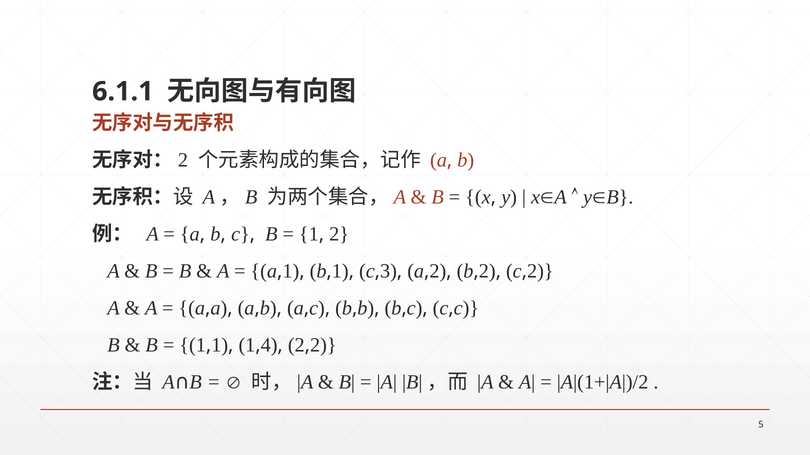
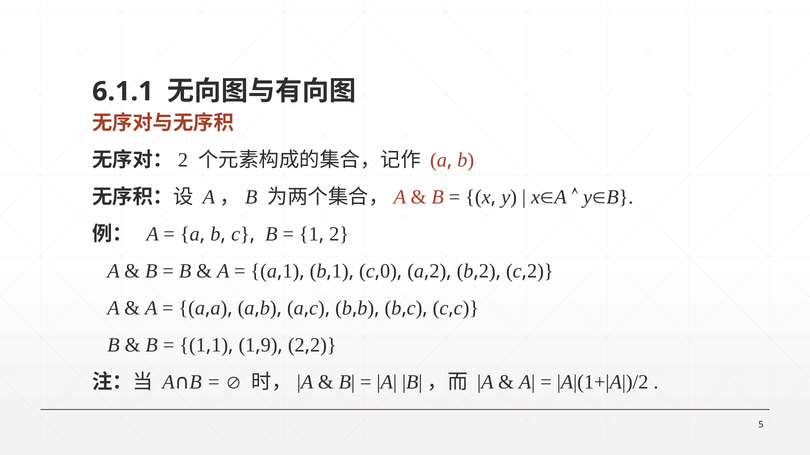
3: 3 -> 0 (388, 271)
4: 4 -> 9 (269, 346)
